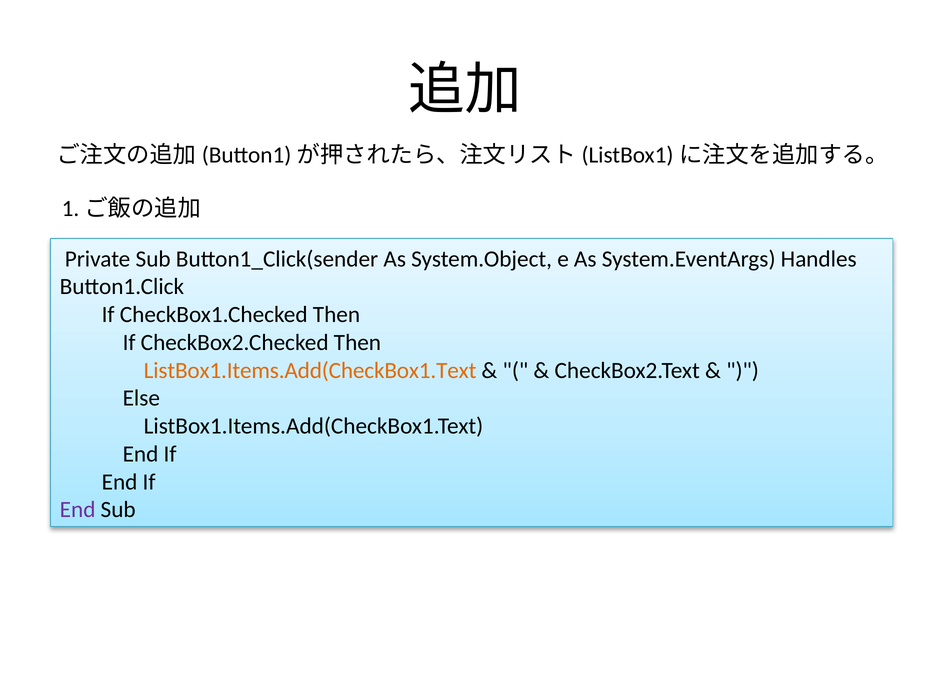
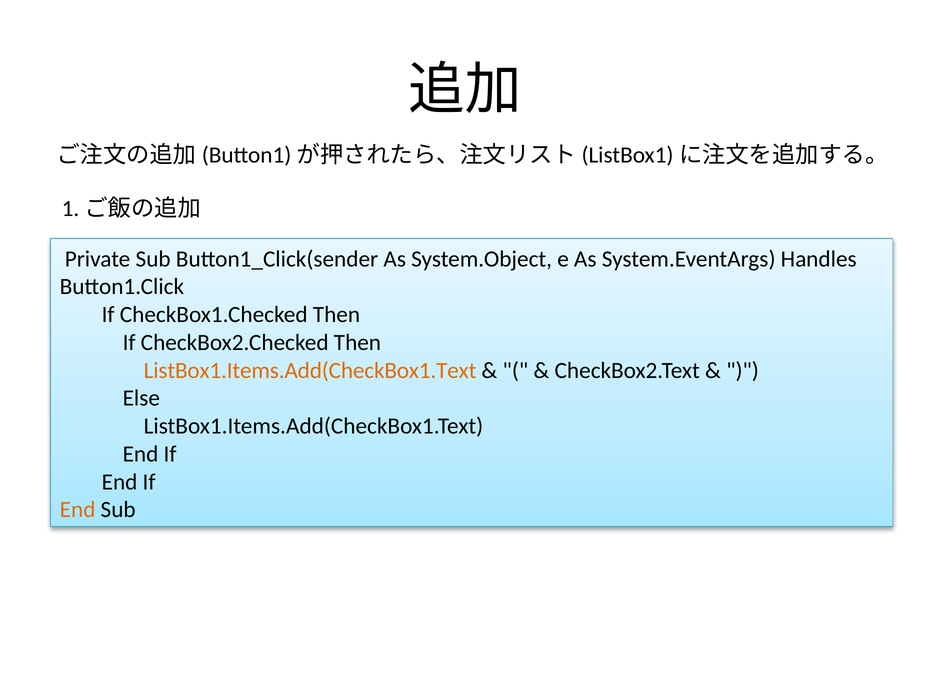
End colour: purple -> orange (78, 510)
